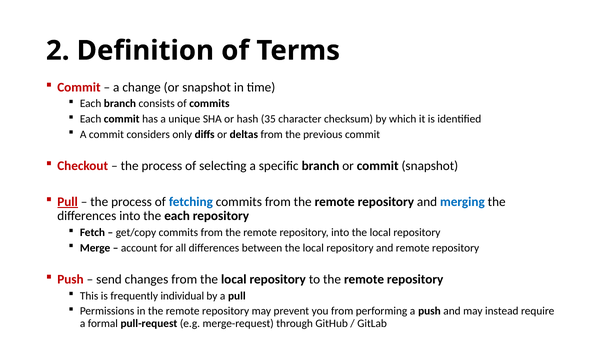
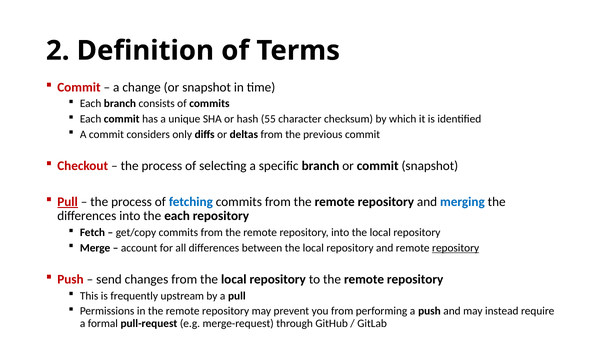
35: 35 -> 55 (268, 119)
repository underline: none -> present (456, 248)
individual: individual -> upstream (182, 296)
